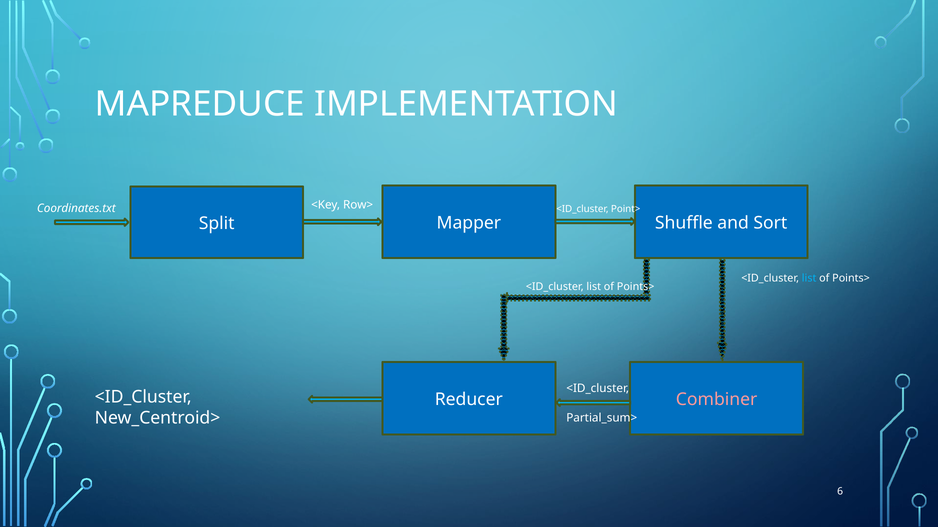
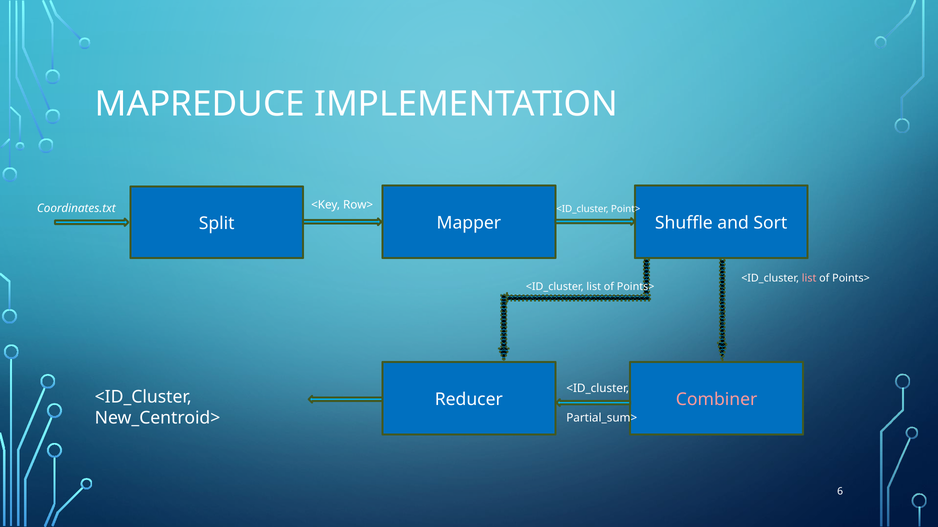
list colour: light blue -> pink (809, 278)
